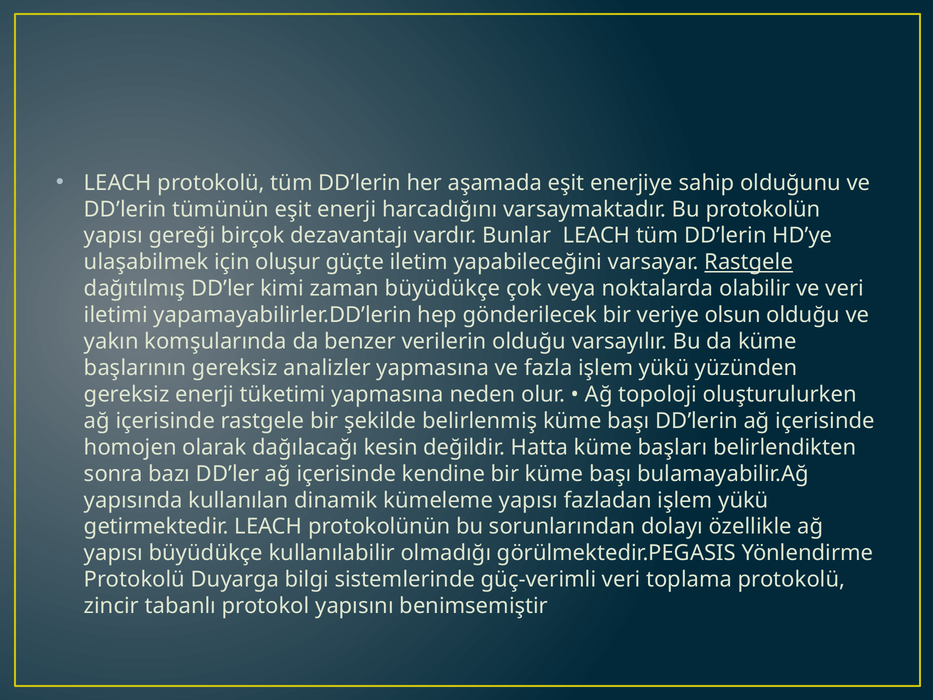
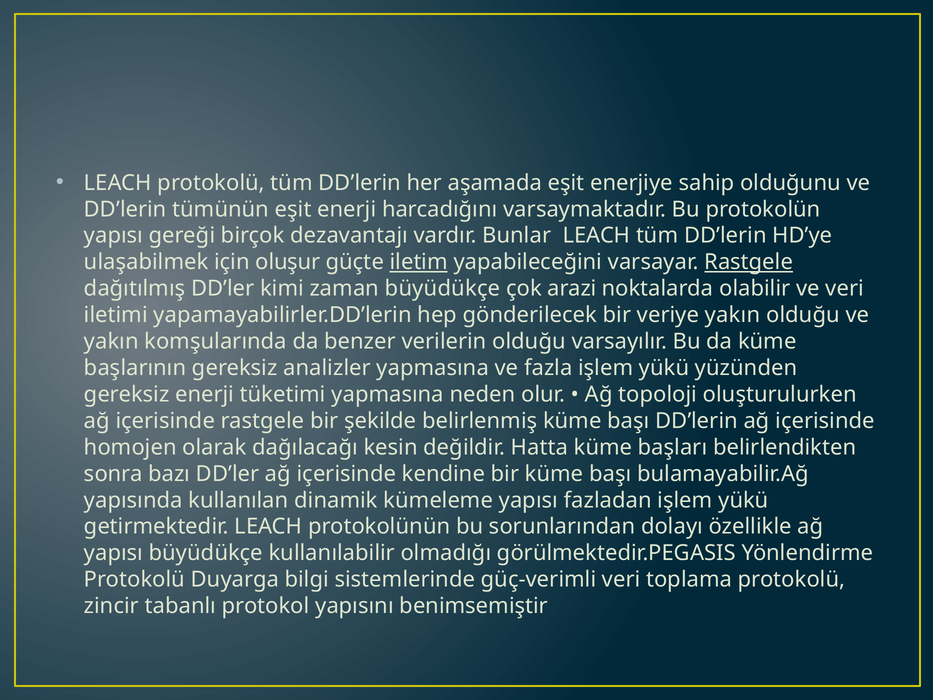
iletim underline: none -> present (419, 262)
veya: veya -> arazi (572, 288)
veriye olsun: olsun -> yakın (733, 315)
